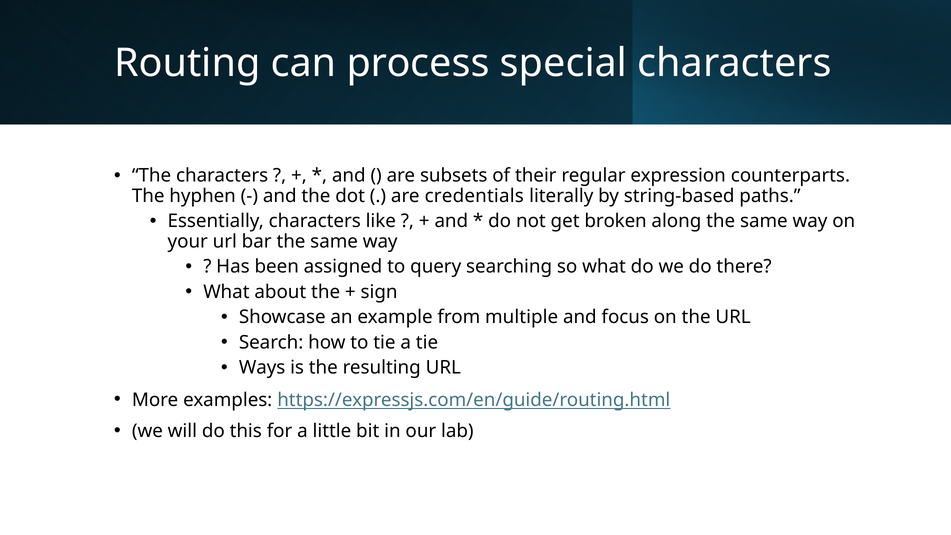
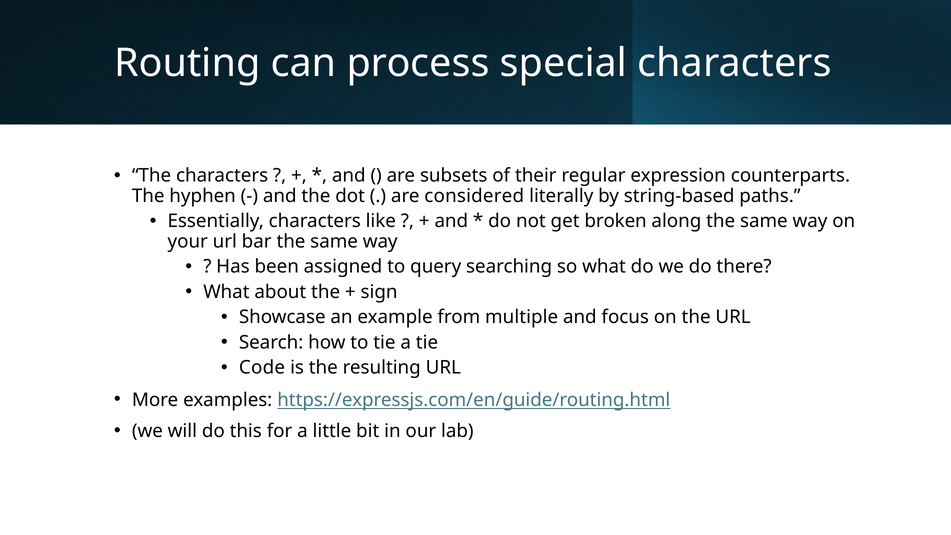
credentials: credentials -> considered (474, 196)
Ways: Ways -> Code (262, 368)
